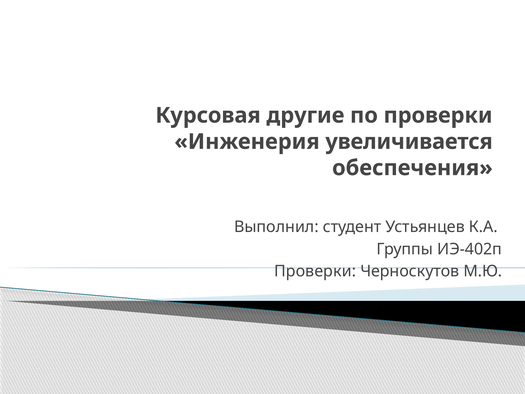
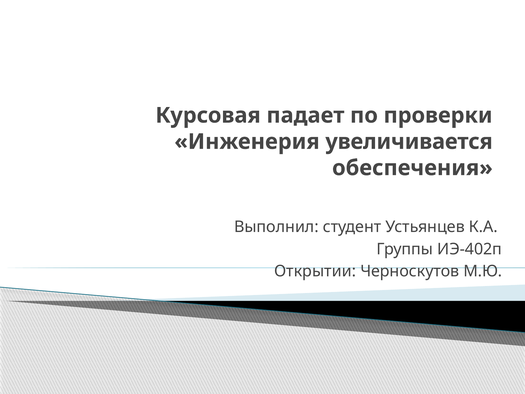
другие: другие -> падает (305, 115)
Проверки: Проверки -> Открытии (315, 271)
